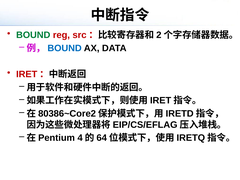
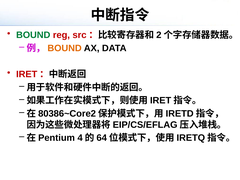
BOUND colour: blue -> orange (65, 48)
